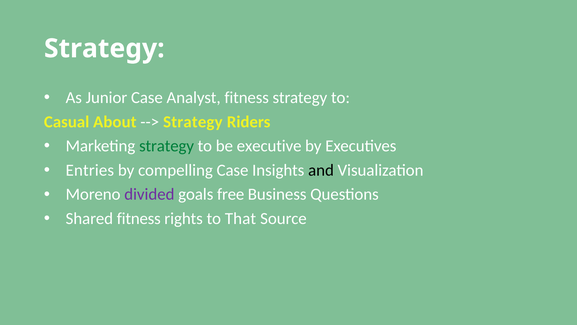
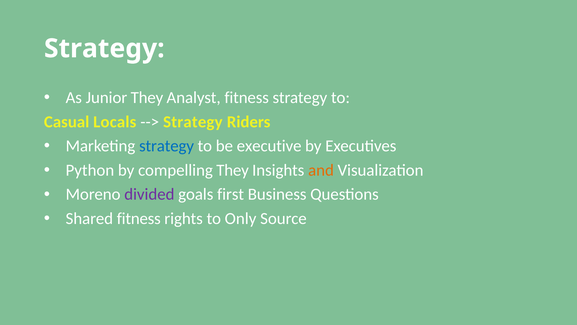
Junior Case: Case -> They (147, 98)
About: About -> Locals (115, 122)
strategy colour: green -> blue (167, 146)
Entries: Entries -> Python (90, 170)
compelling Case: Case -> They (233, 170)
and colour: black -> orange (321, 170)
free: free -> first (231, 194)
That: That -> Only (241, 218)
